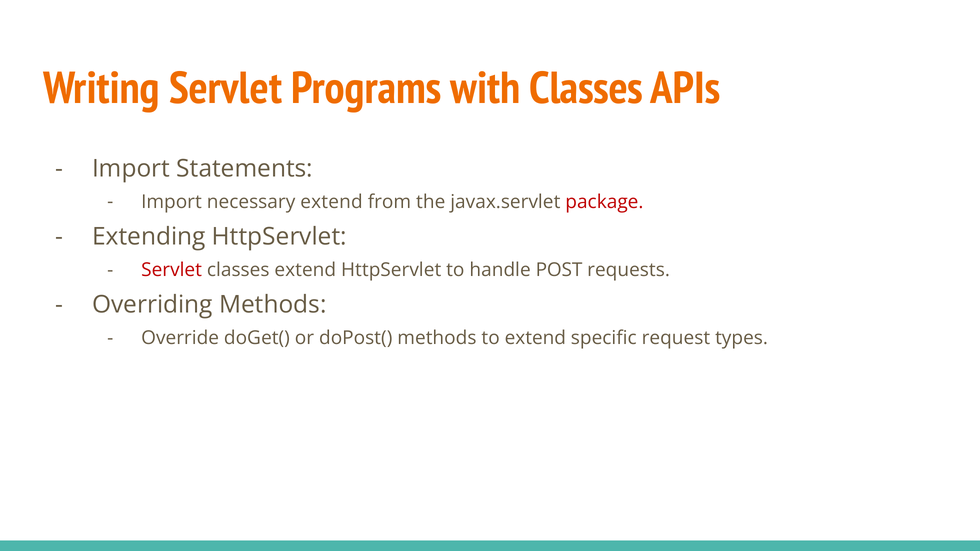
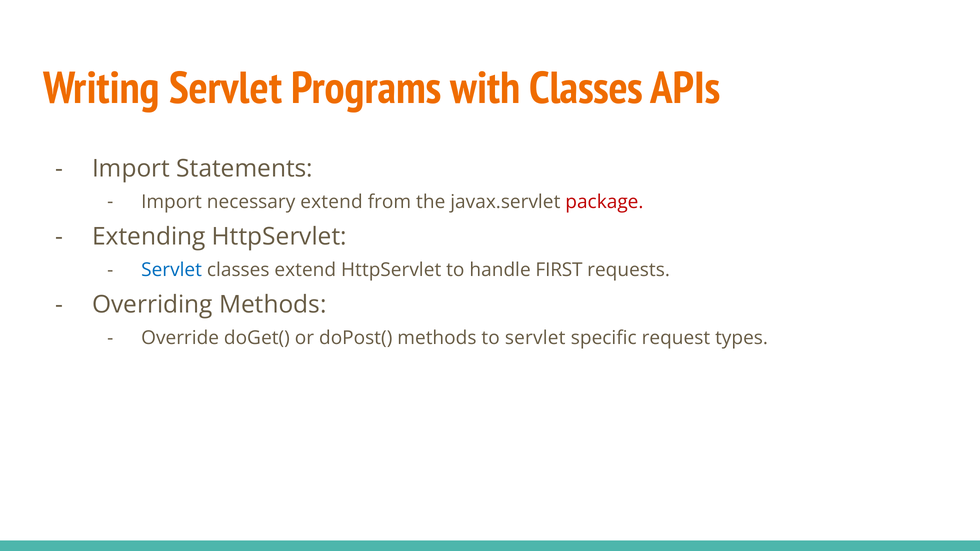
Servlet colour: red -> blue (172, 270)
POST: POST -> FIRST (559, 270)
to extend: extend -> servlet (535, 338)
